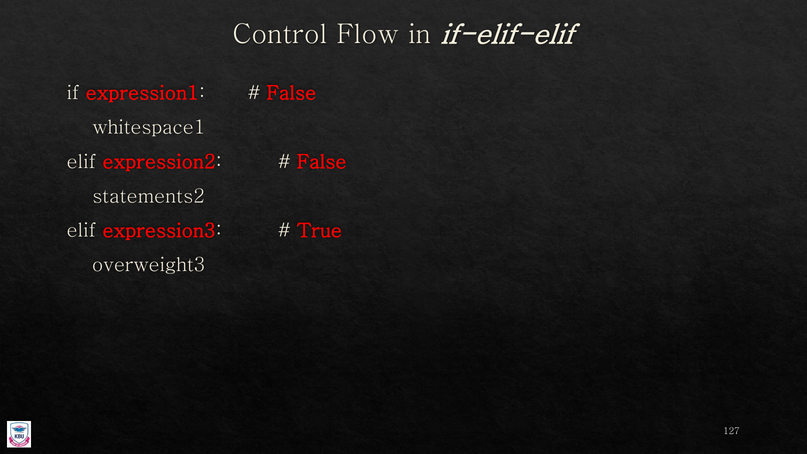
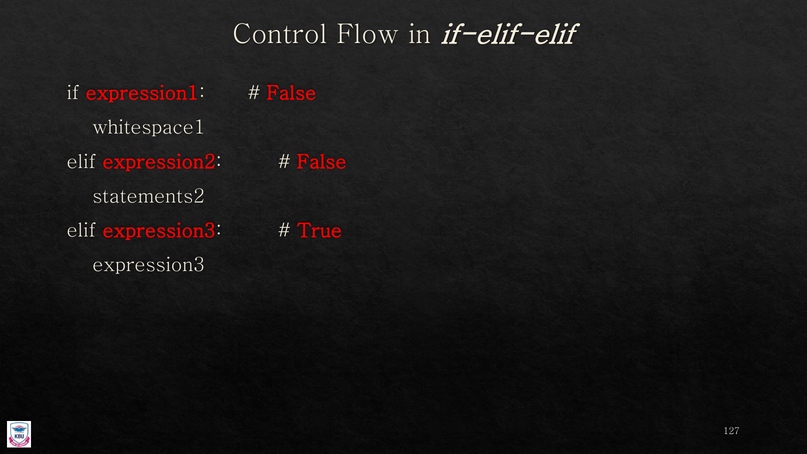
overweight3: overweight3 -> expression3 (149, 265)
